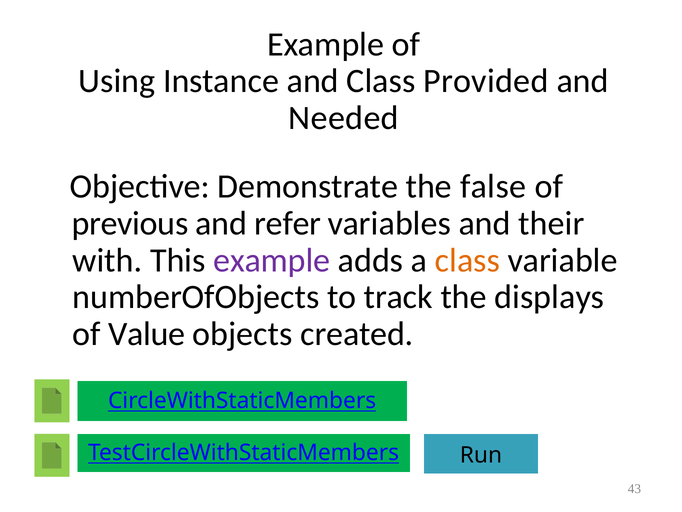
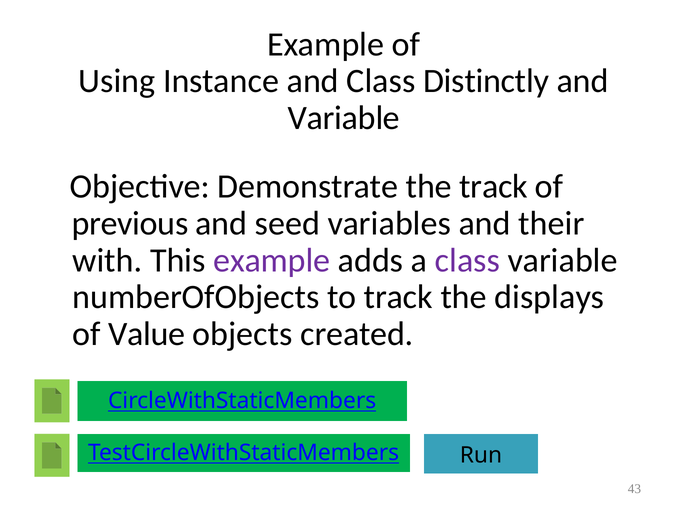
Provided: Provided -> Distinctly (486, 81)
Needed: Needed -> Variable (344, 118)
the false: false -> track (493, 186)
refer: refer -> seed (288, 223)
class colour: orange -> purple (468, 260)
